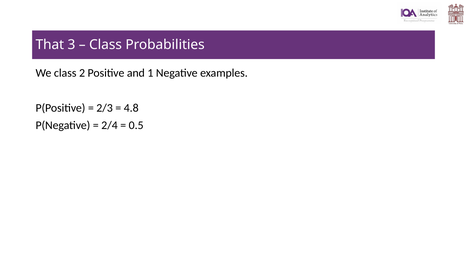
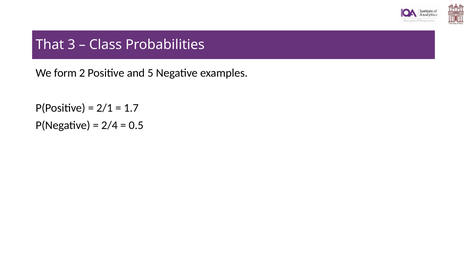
We class: class -> form (65, 73)
1: 1 -> 5 (150, 73)
2/3: 2/3 -> 2/1 (105, 108)
4.8: 4.8 -> 1.7 (131, 108)
